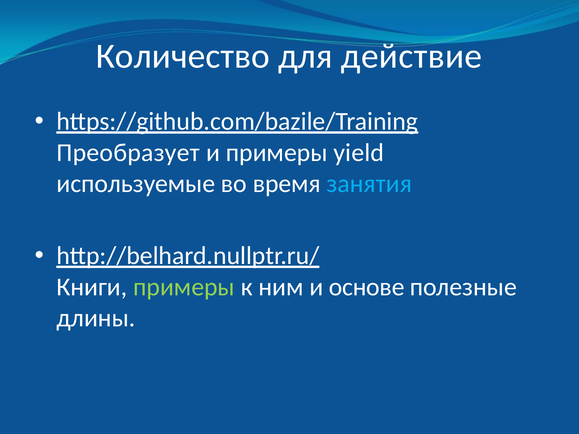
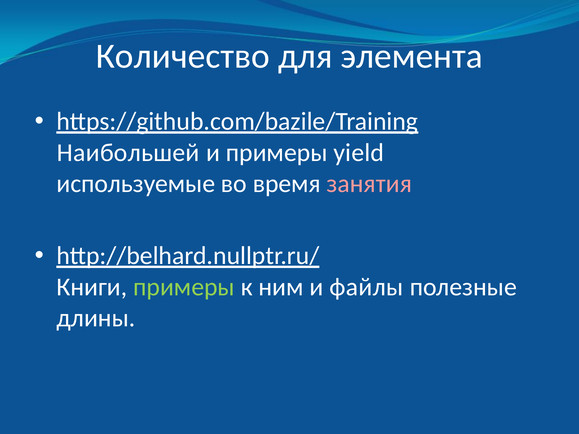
действие: действие -> элемента (412, 56)
Преобразует: Преобразует -> Наибольшей (128, 153)
занятия colour: light blue -> pink (369, 184)
основе: основе -> файлы (366, 287)
